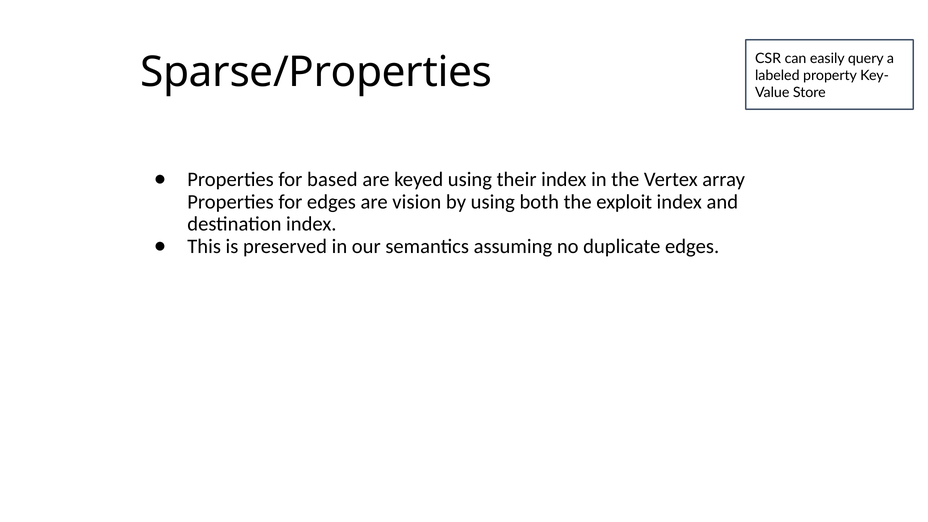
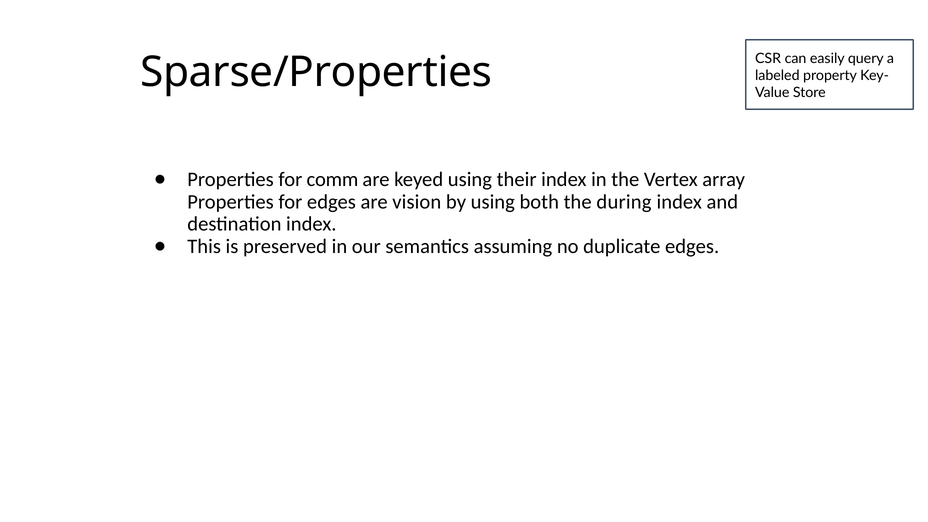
based: based -> comm (332, 179)
exploit: exploit -> during (624, 202)
